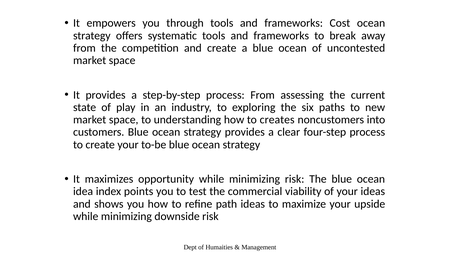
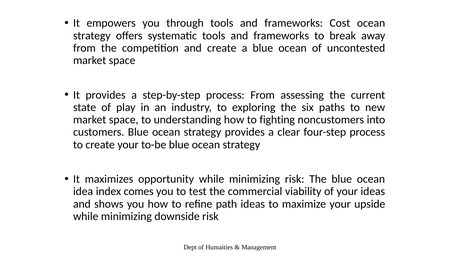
creates: creates -> fighting (277, 120)
points: points -> comes (139, 191)
